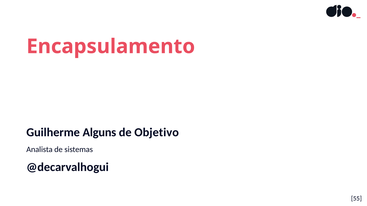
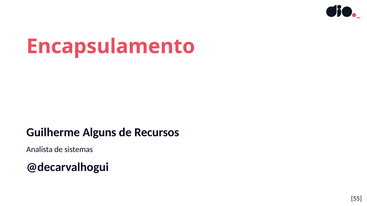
Objetivo: Objetivo -> Recursos (157, 133)
